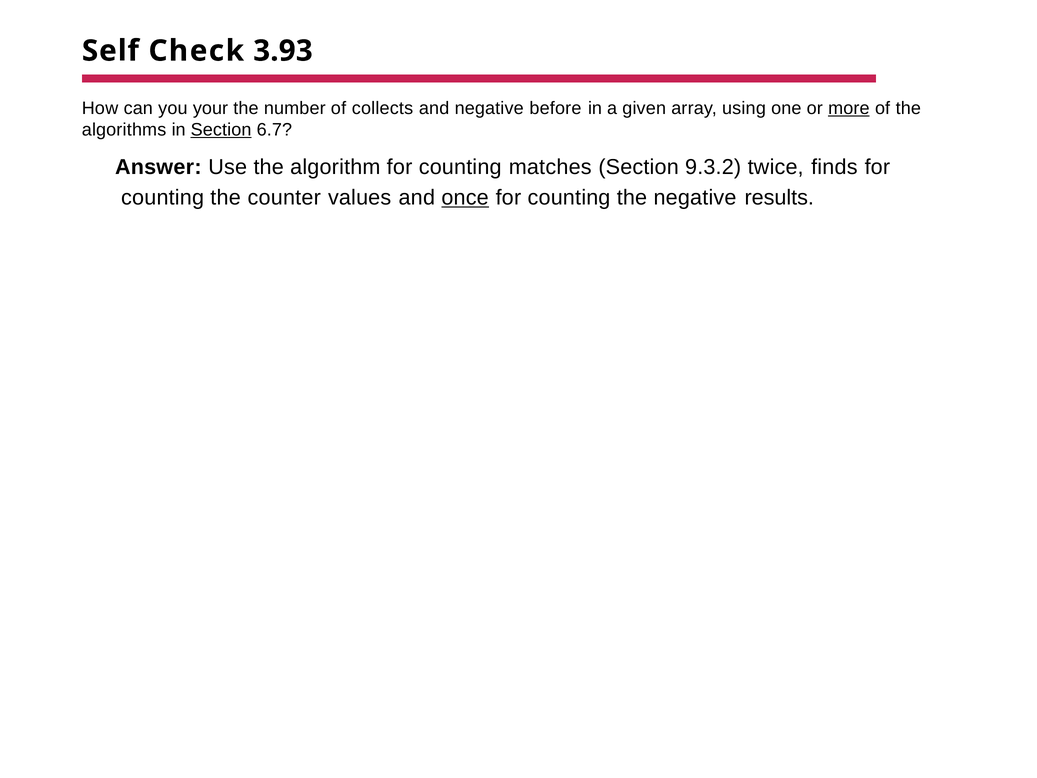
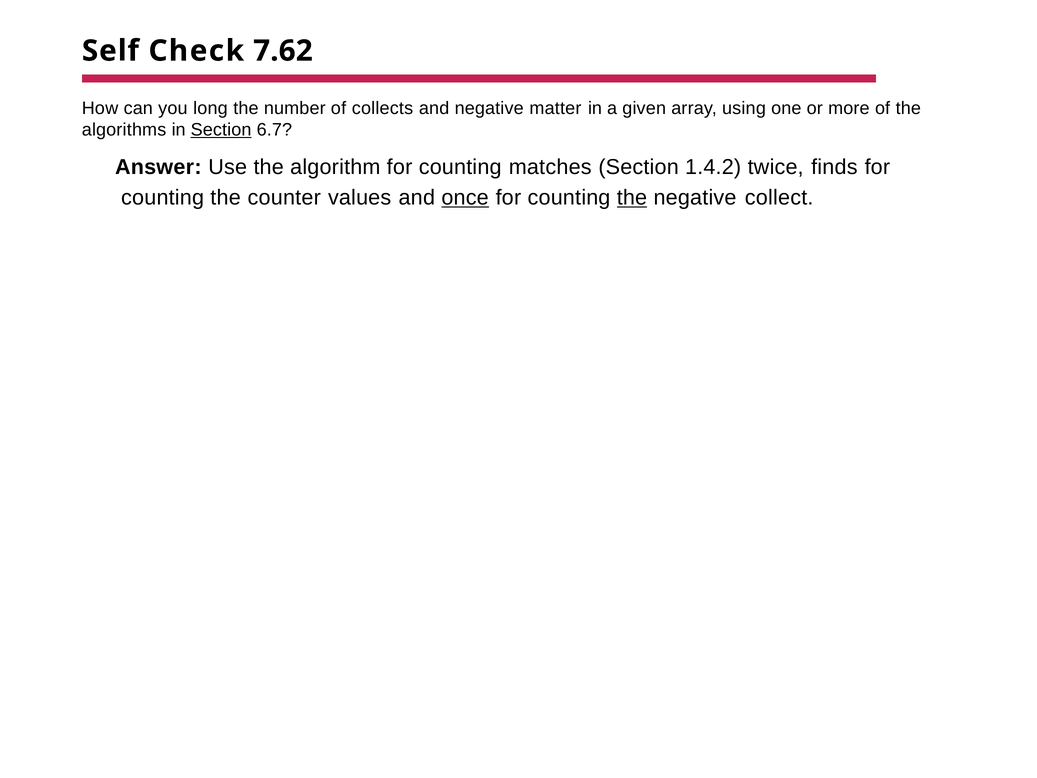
3.93: 3.93 -> 7.62 (283, 51)
your: your -> long (210, 108)
before: before -> matter (555, 108)
more underline: present -> none (849, 108)
9.3.2: 9.3.2 -> 1.4.2 (713, 167)
the underline: none -> present (632, 198)
results: results -> collect (779, 198)
